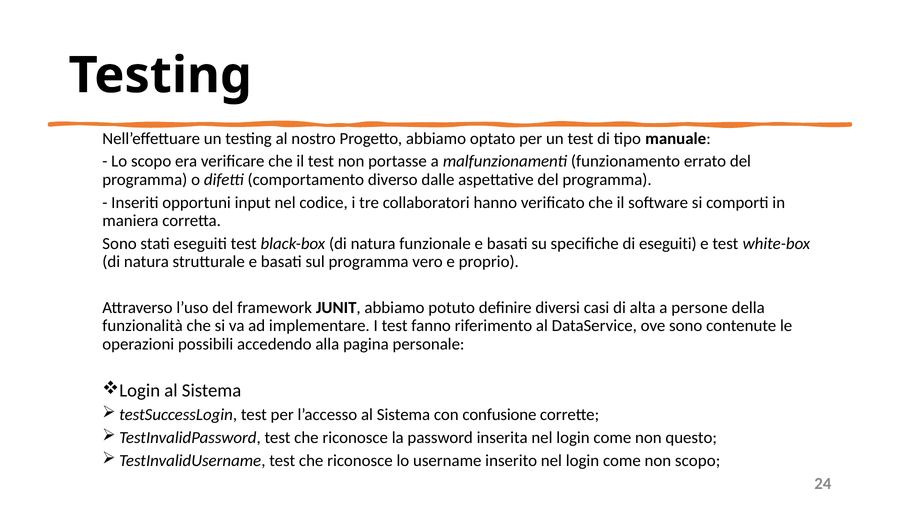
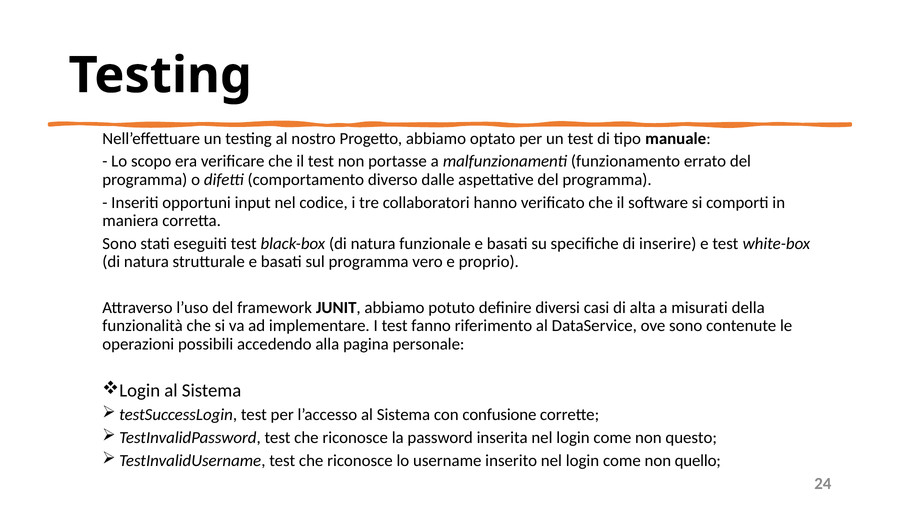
di eseguiti: eseguiti -> inserire (668, 244)
persone: persone -> misurati (700, 308)
non scopo: scopo -> quello (698, 461)
